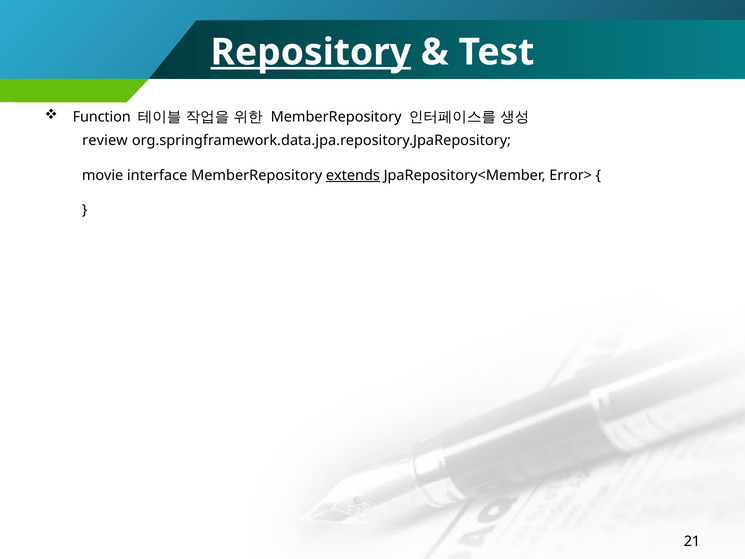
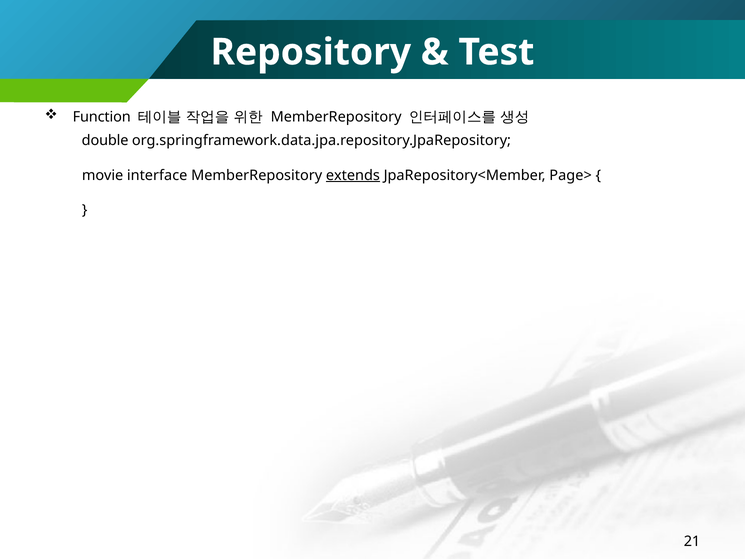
Repository underline: present -> none (311, 52)
review: review -> double (105, 140)
Error>: Error> -> Page> (571, 175)
